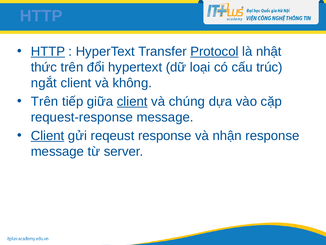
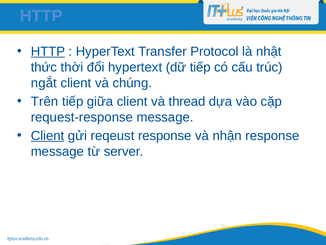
Protocol underline: present -> none (214, 51)
thức trên: trên -> thời (72, 67)
dữ loại: loại -> tiếp (200, 67)
không: không -> chúng (132, 83)
client underline: present -> none (132, 101)
chúng: chúng -> thread (187, 101)
